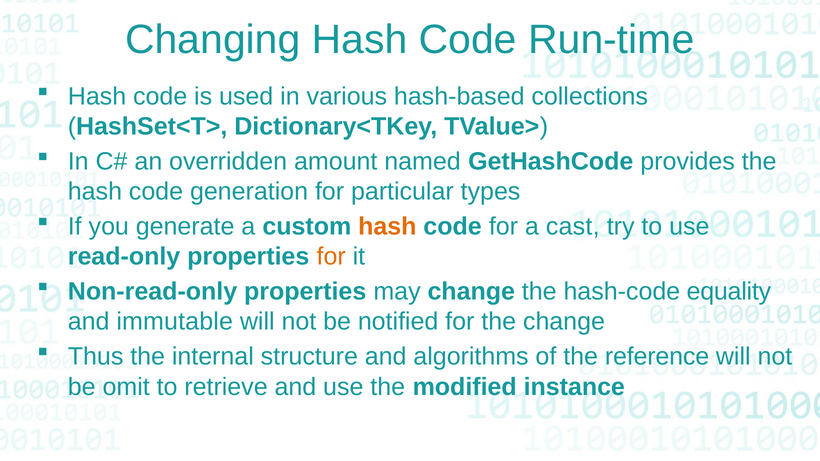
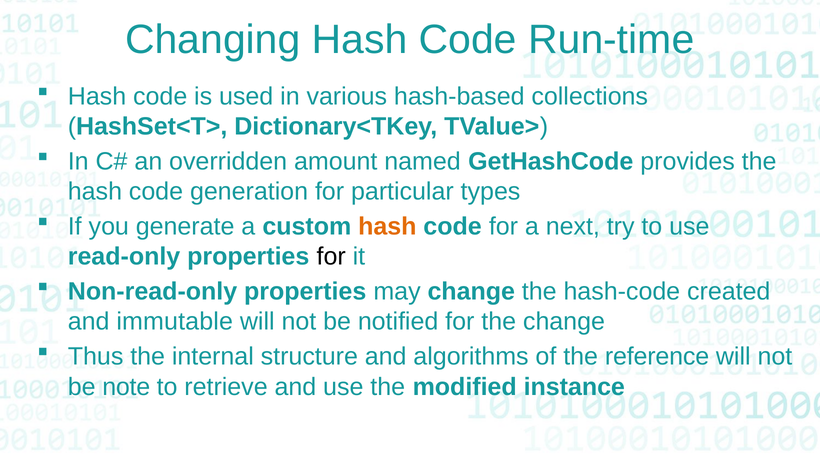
cast: cast -> next (573, 227)
for colour: orange -> black (331, 257)
equality: equality -> created (729, 292)
omit: omit -> note (126, 387)
